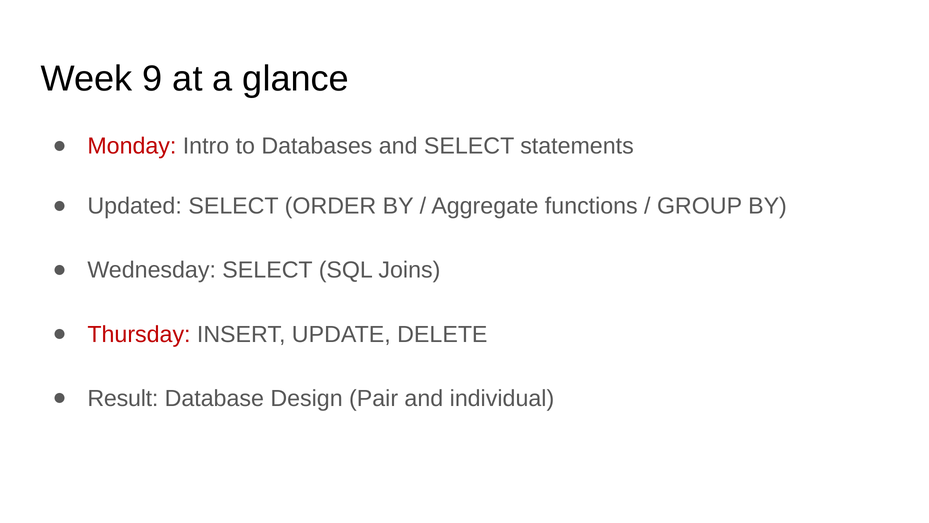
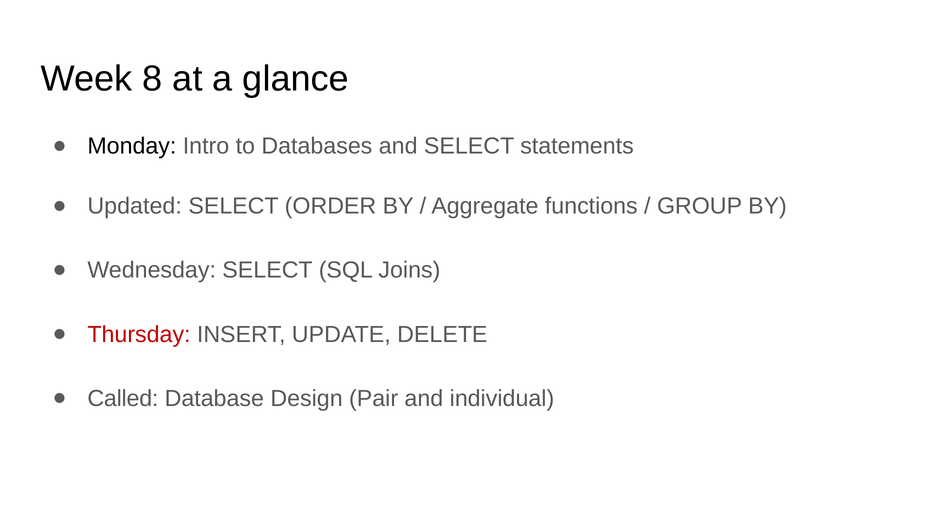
9: 9 -> 8 (152, 79)
Monday colour: red -> black (132, 146)
Result: Result -> Called (123, 398)
